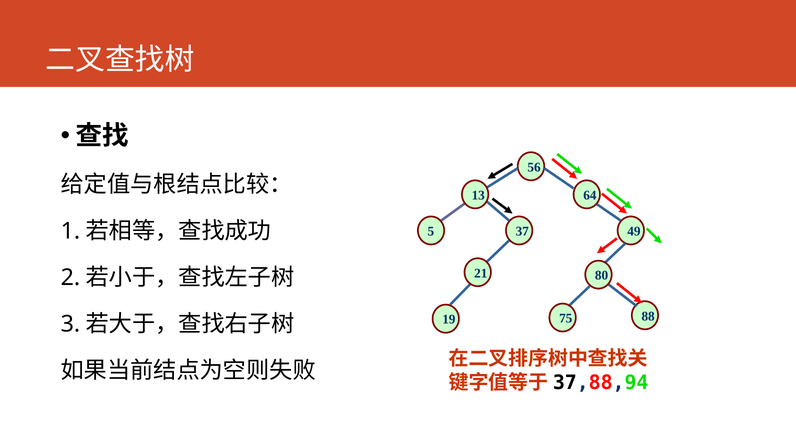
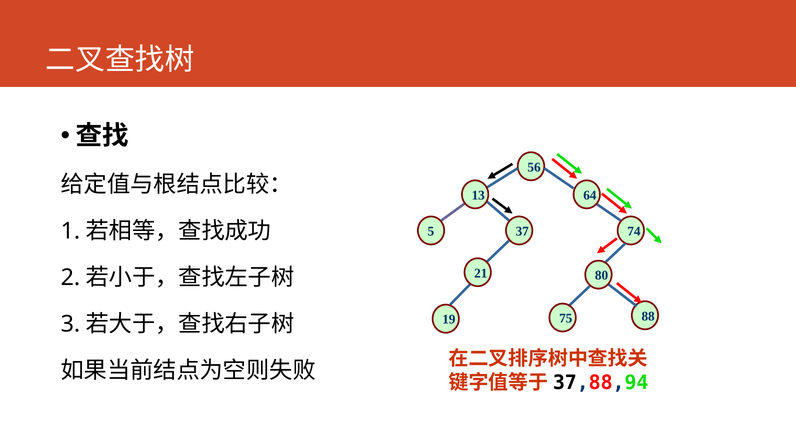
49: 49 -> 74 (634, 232)
